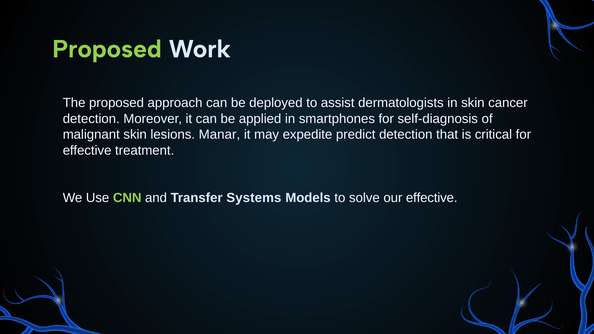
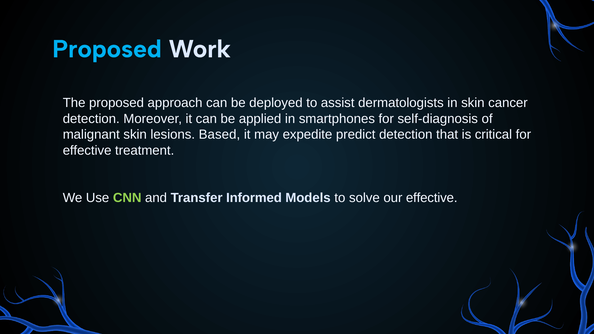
Proposed colour: light green -> light blue (107, 49)
Manar: Manar -> Based (219, 135)
Systems: Systems -> Informed (254, 198)
